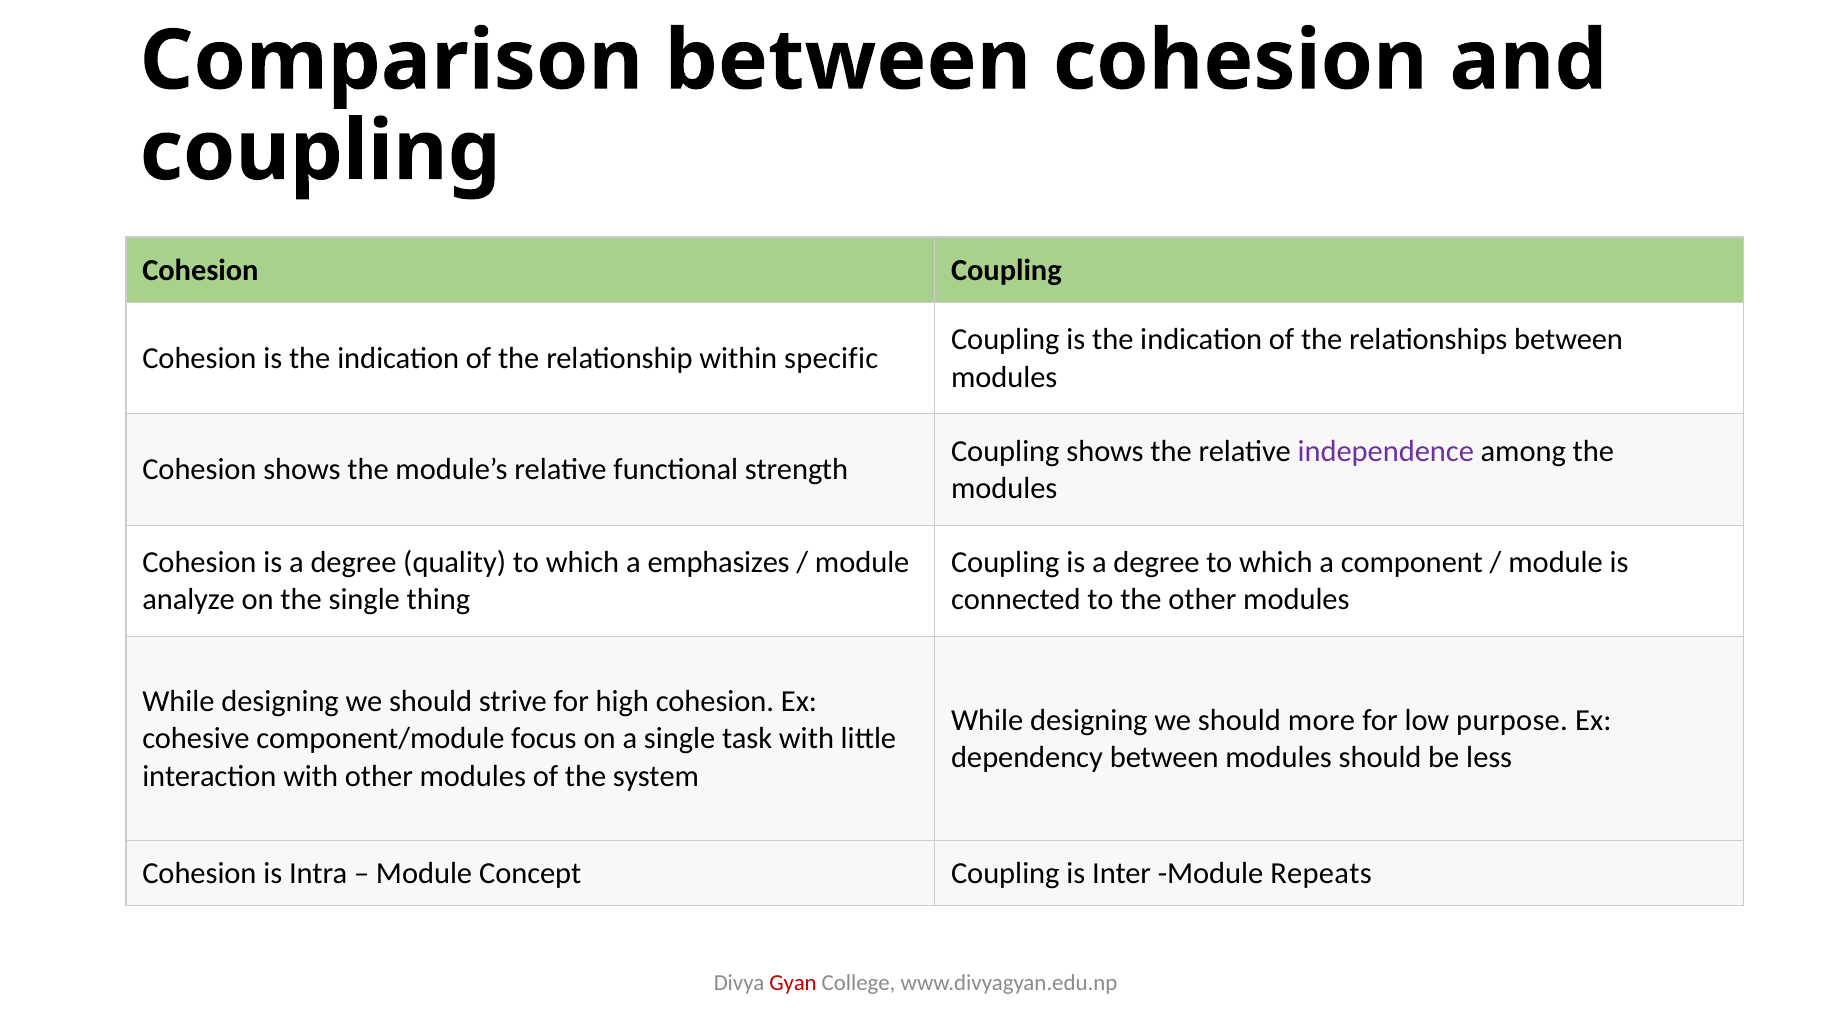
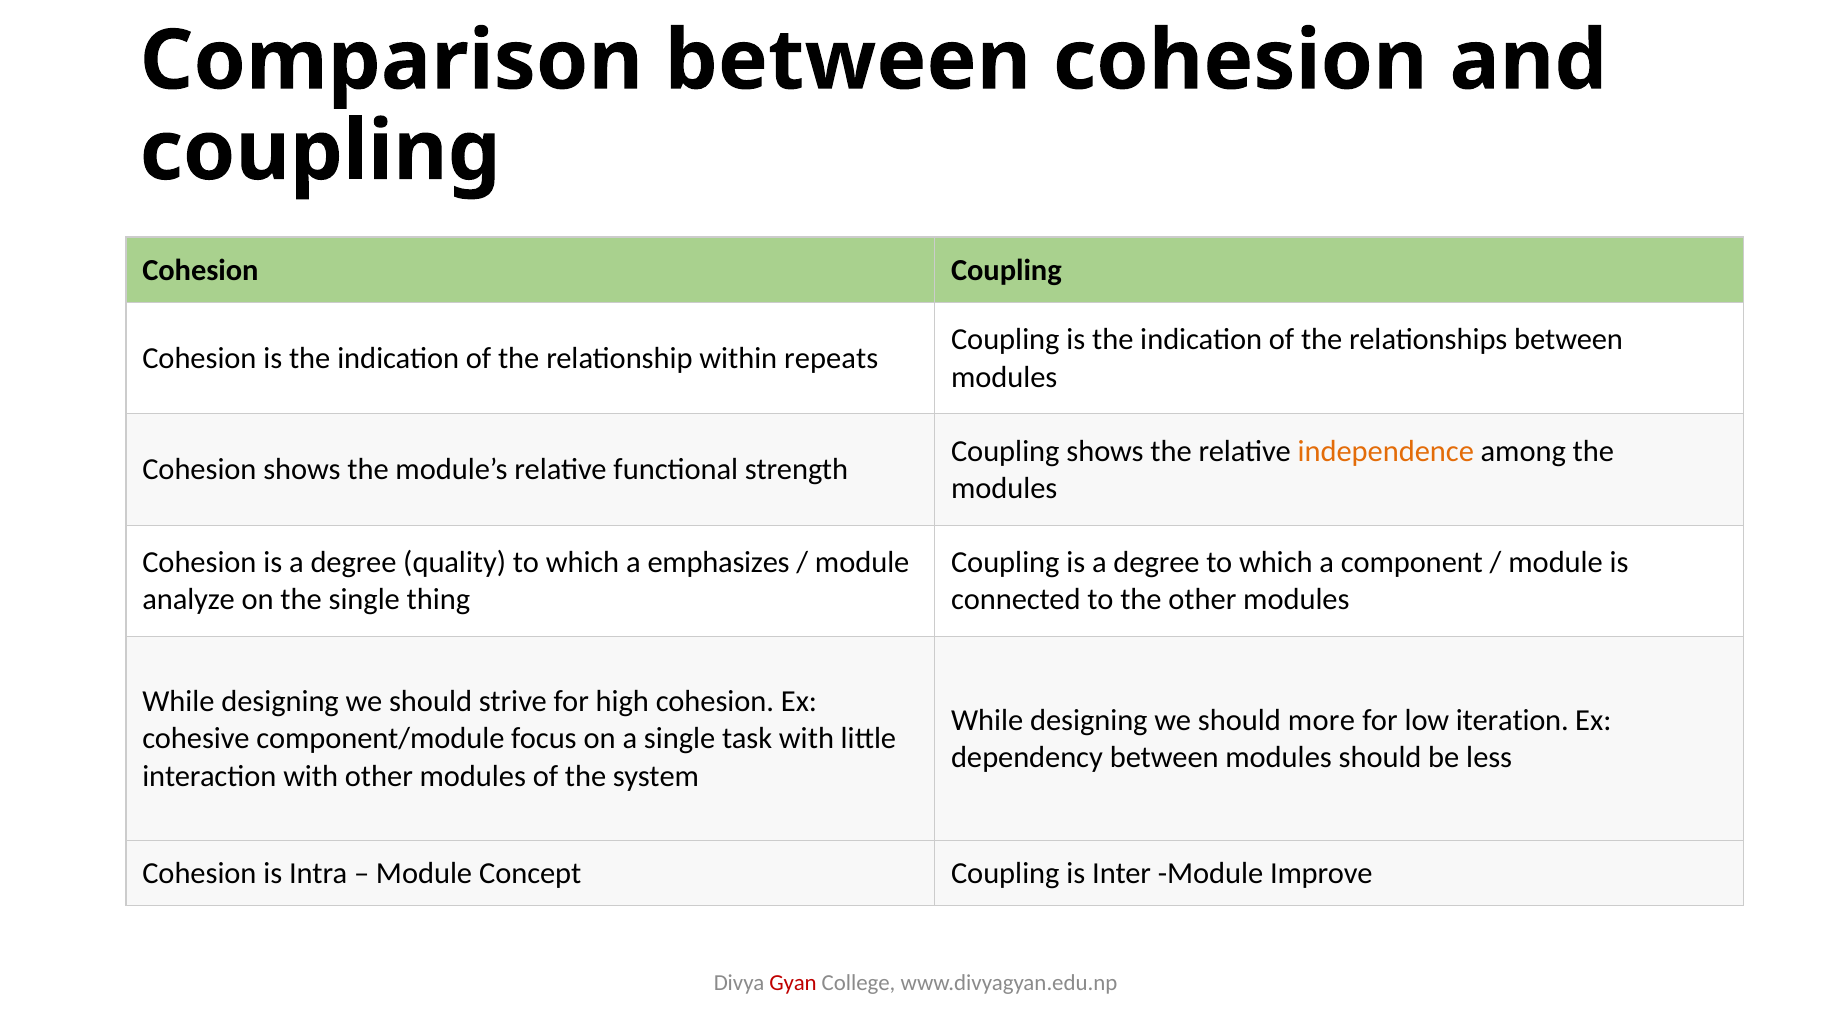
specific: specific -> repeats (831, 359)
independence colour: purple -> orange (1386, 451)
purpose: purpose -> iteration (1512, 721)
Repeats: Repeats -> Improve (1321, 874)
